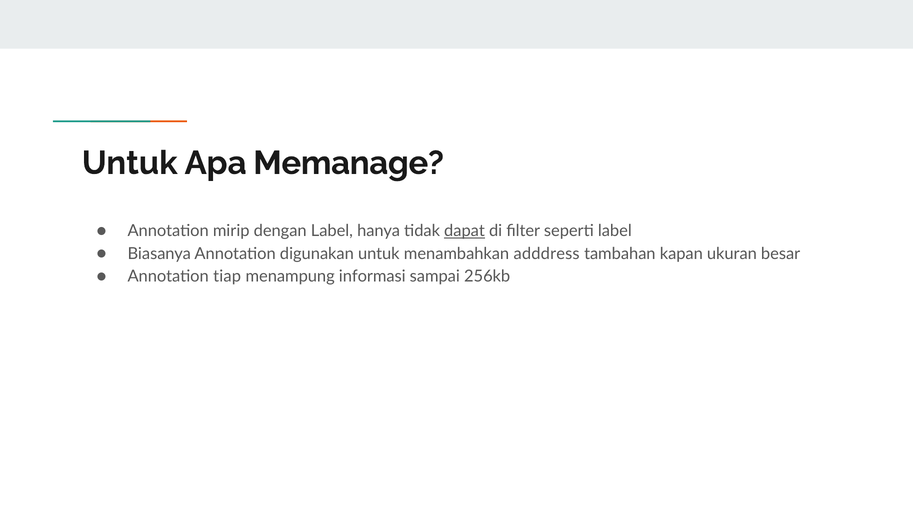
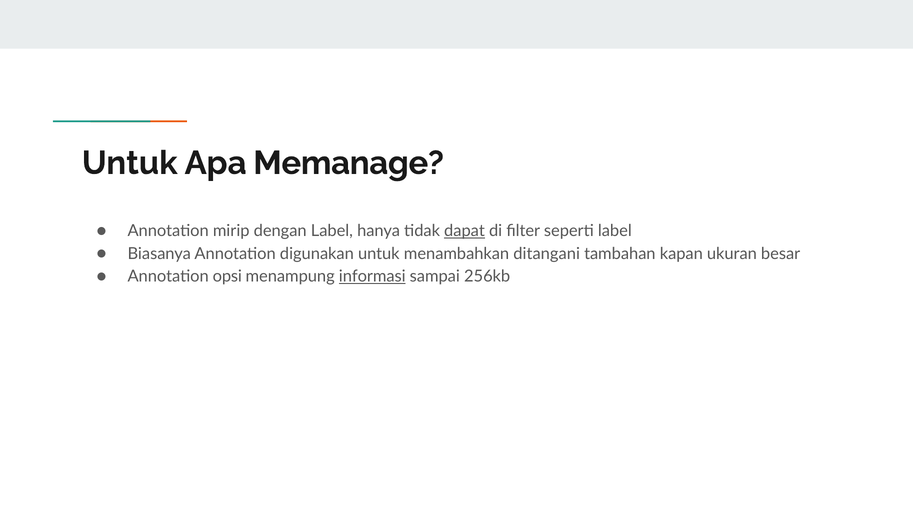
adddress: adddress -> ditangani (547, 253)
tiap: tiap -> opsi (227, 276)
informasi underline: none -> present (372, 276)
